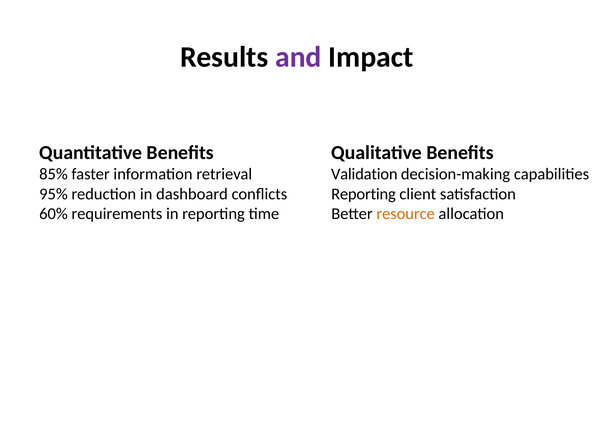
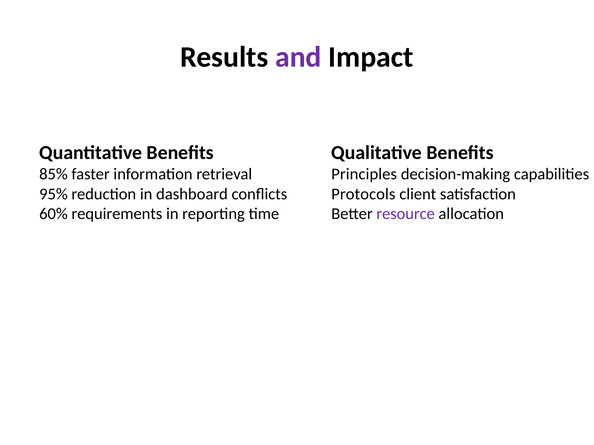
Validation: Validation -> Principles (364, 174)
Reporting: Reporting -> Protocols (363, 194)
resource colour: orange -> purple (406, 214)
